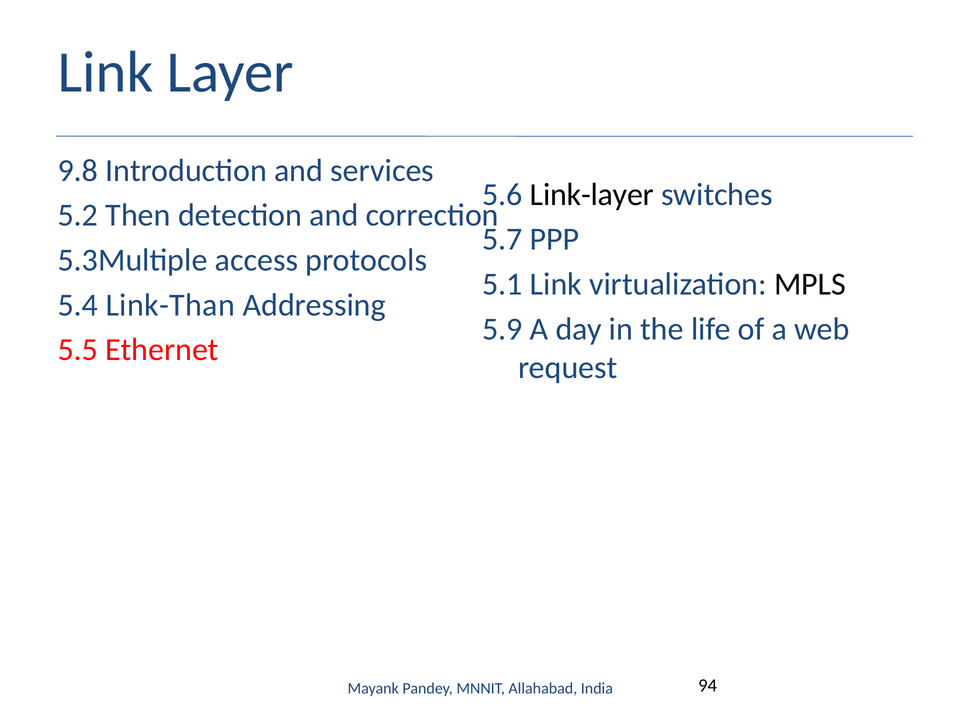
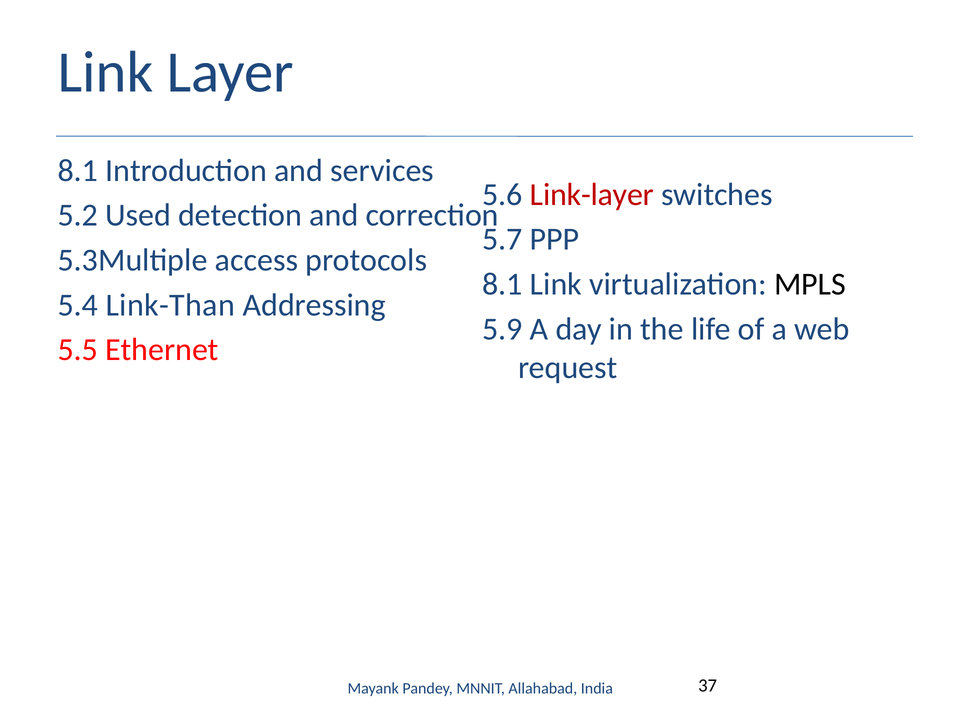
9.8: 9.8 -> 8.1 (78, 170)
Link-layer colour: black -> red (592, 194)
Then: Then -> Used (138, 215)
5.1: 5.1 -> 8.1 (502, 284)
94: 94 -> 37 (708, 685)
